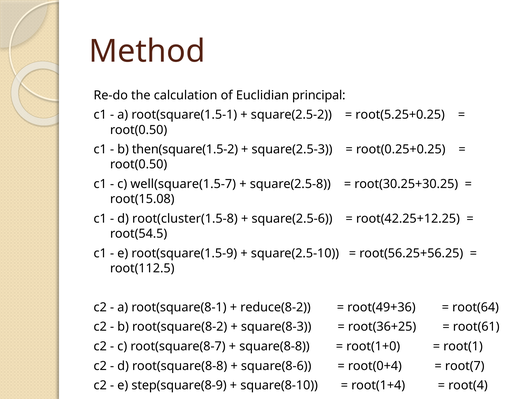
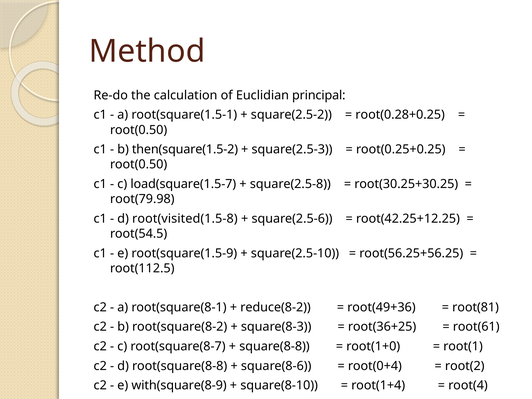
root(5.25+0.25: root(5.25+0.25 -> root(0.28+0.25 (400, 115)
well(square(1.5-7: well(square(1.5-7 -> load(square(1.5-7 (183, 184)
root(15.08: root(15.08 -> root(79.98 (142, 199)
root(cluster(1.5-8: root(cluster(1.5-8 -> root(visited(1.5-8 (185, 219)
root(64: root(64 -> root(81 (476, 307)
root(7: root(7 -> root(2 (465, 366)
step(square(8-9: step(square(8-9 -> with(square(8-9 (179, 385)
